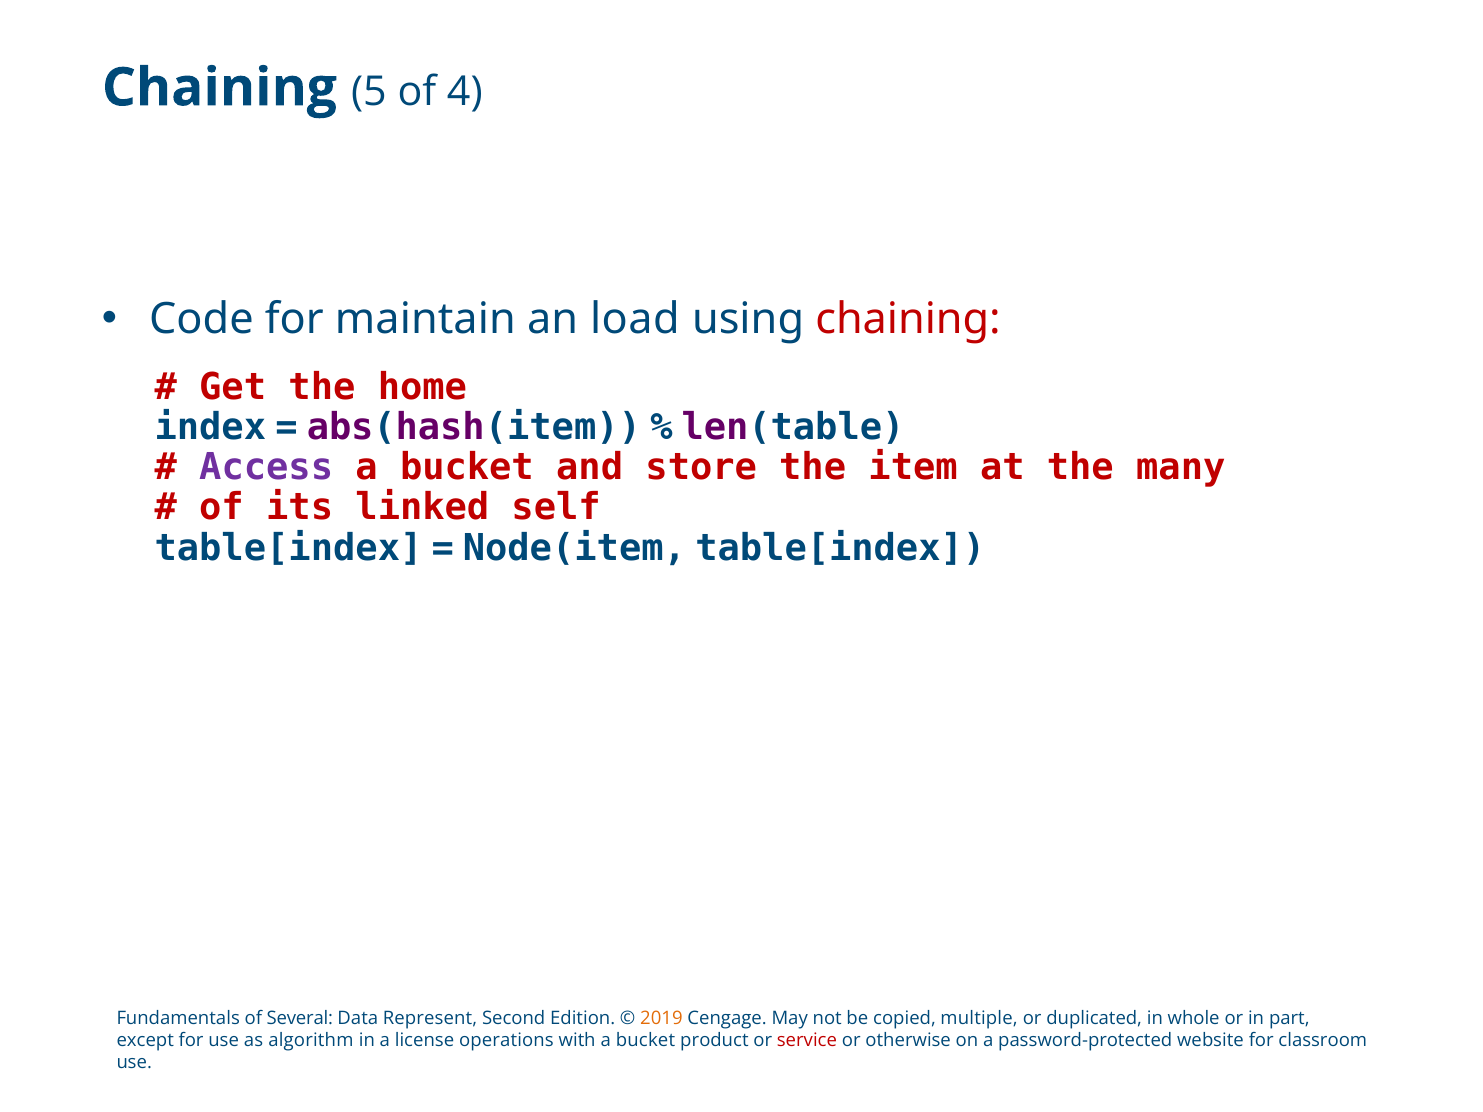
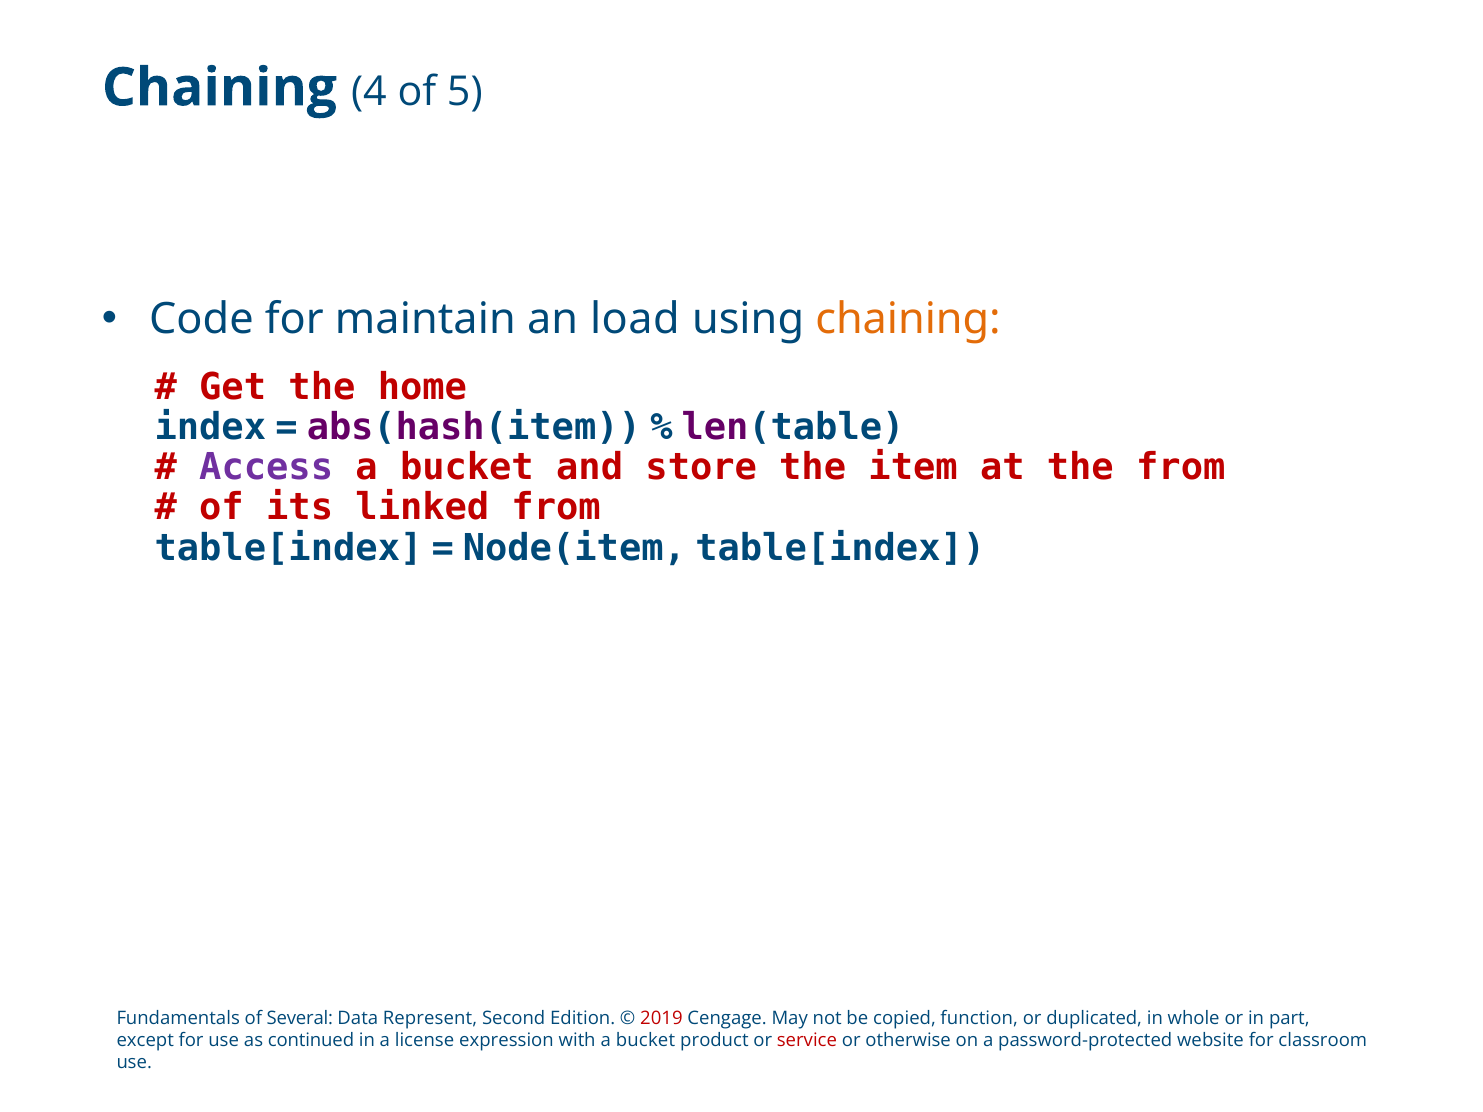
5: 5 -> 4 (369, 92)
4: 4 -> 5 (465, 92)
chaining colour: red -> orange (908, 319)
the many: many -> from (1181, 468)
linked self: self -> from (556, 508)
2019 colour: orange -> red (661, 1018)
multiple: multiple -> function (979, 1018)
algorithm: algorithm -> continued (311, 1040)
operations: operations -> expression (506, 1040)
